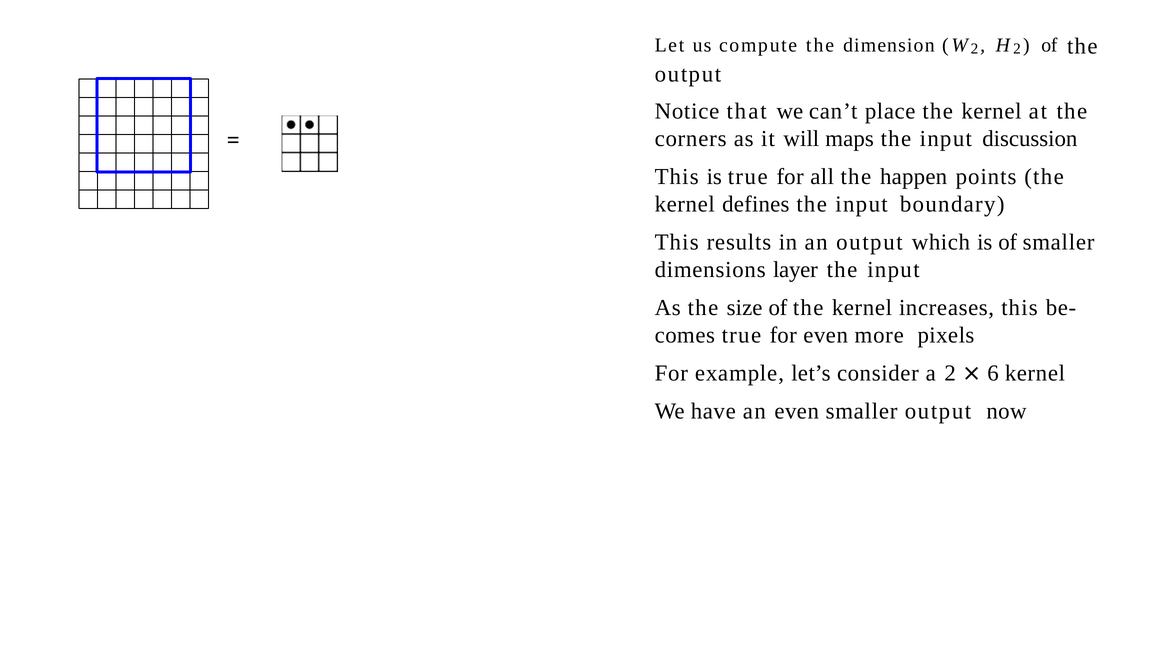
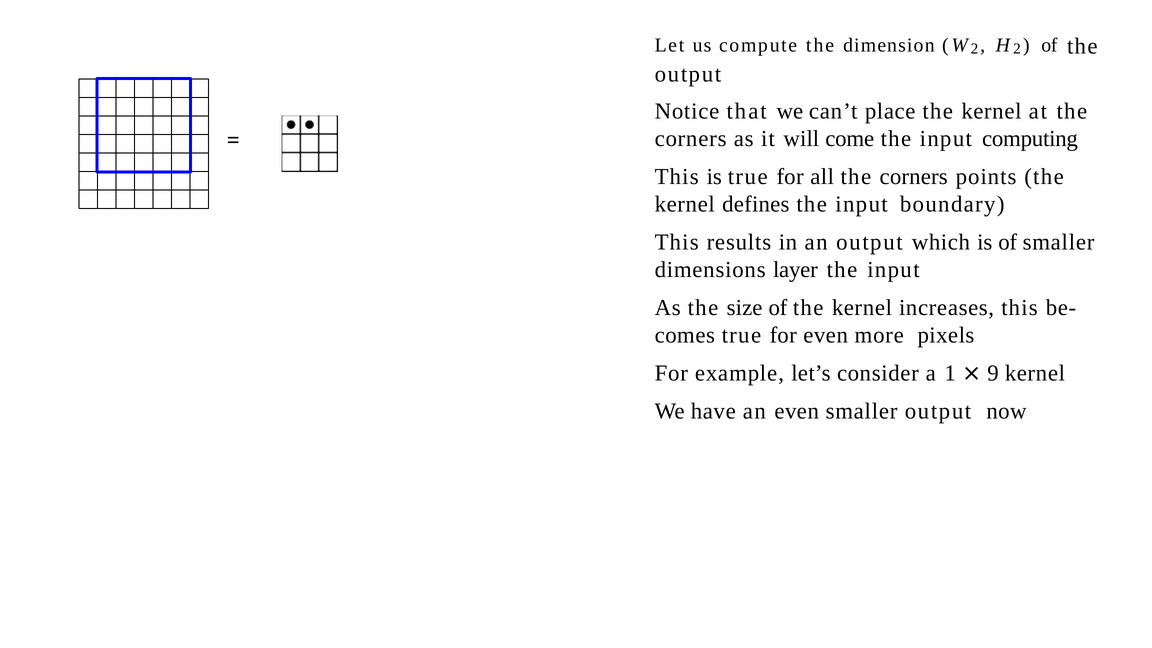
maps: maps -> come (850, 139)
discussion: discussion -> computing (1030, 139)
all the happen: happen -> corners (914, 177)
a 2: 2 -> 1 (950, 373)
6: 6 -> 9 (993, 373)
